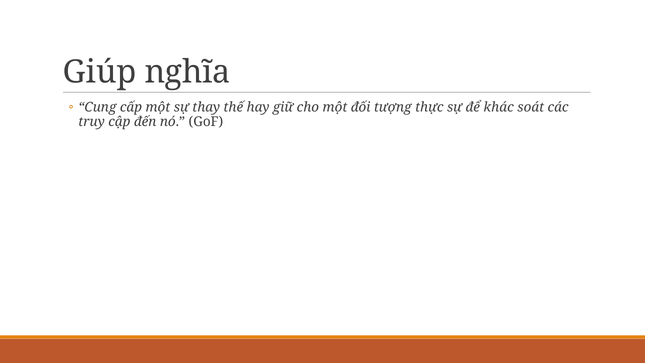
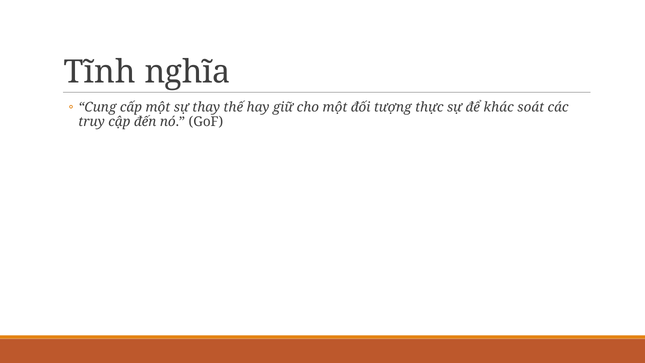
Giúp: Giúp -> Tĩnh (100, 72)
